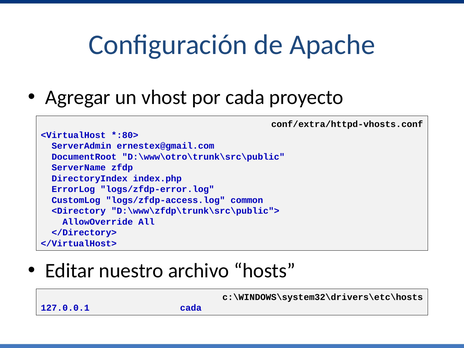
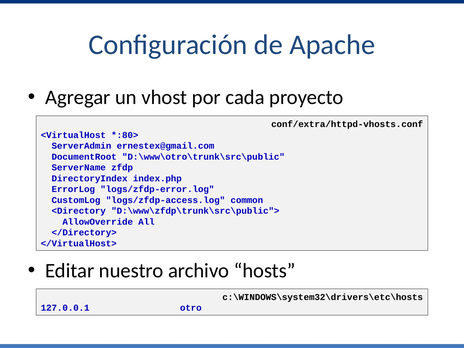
127.0.0.1 cada: cada -> otro (191, 308)
